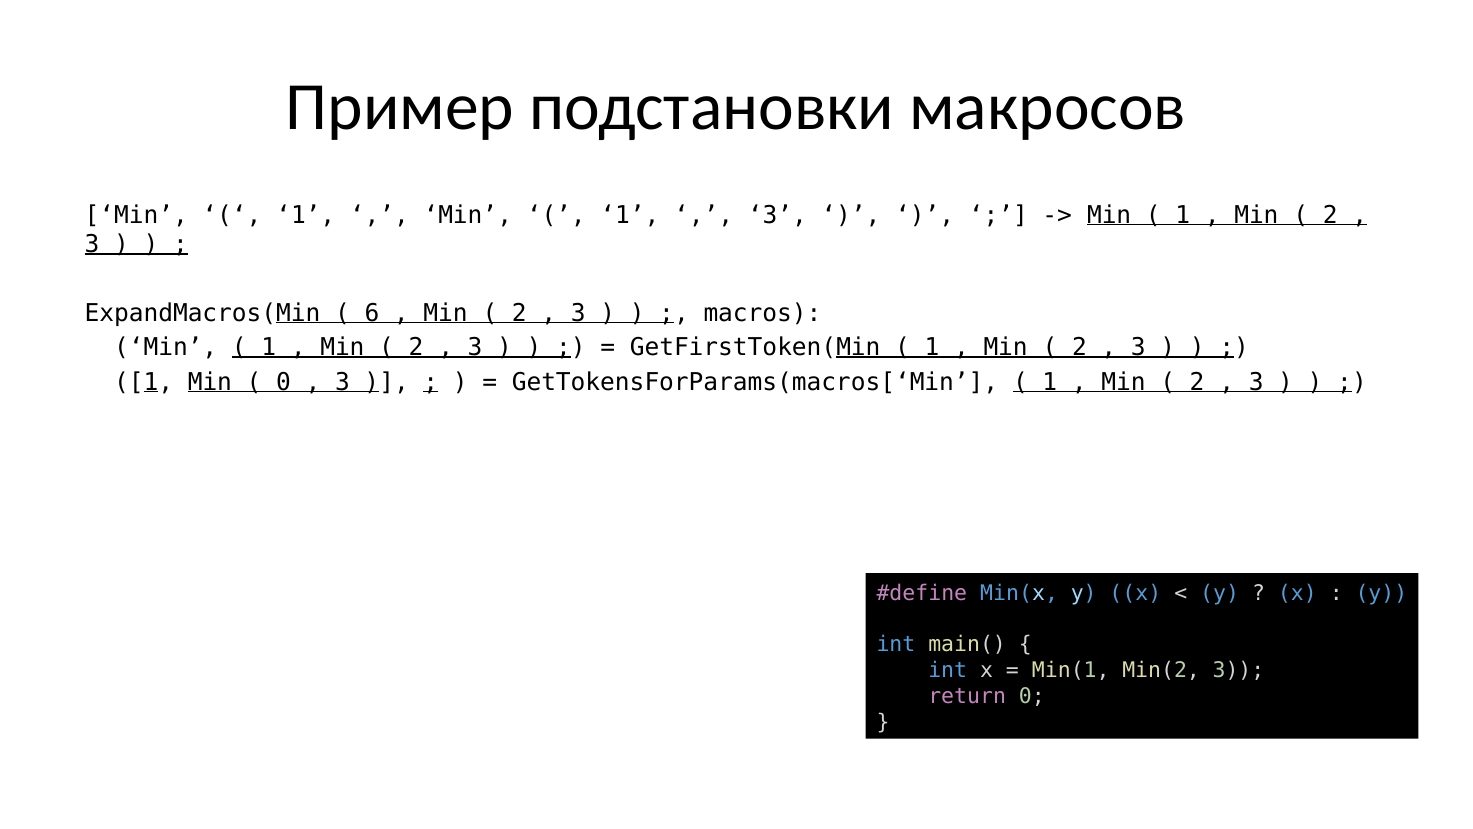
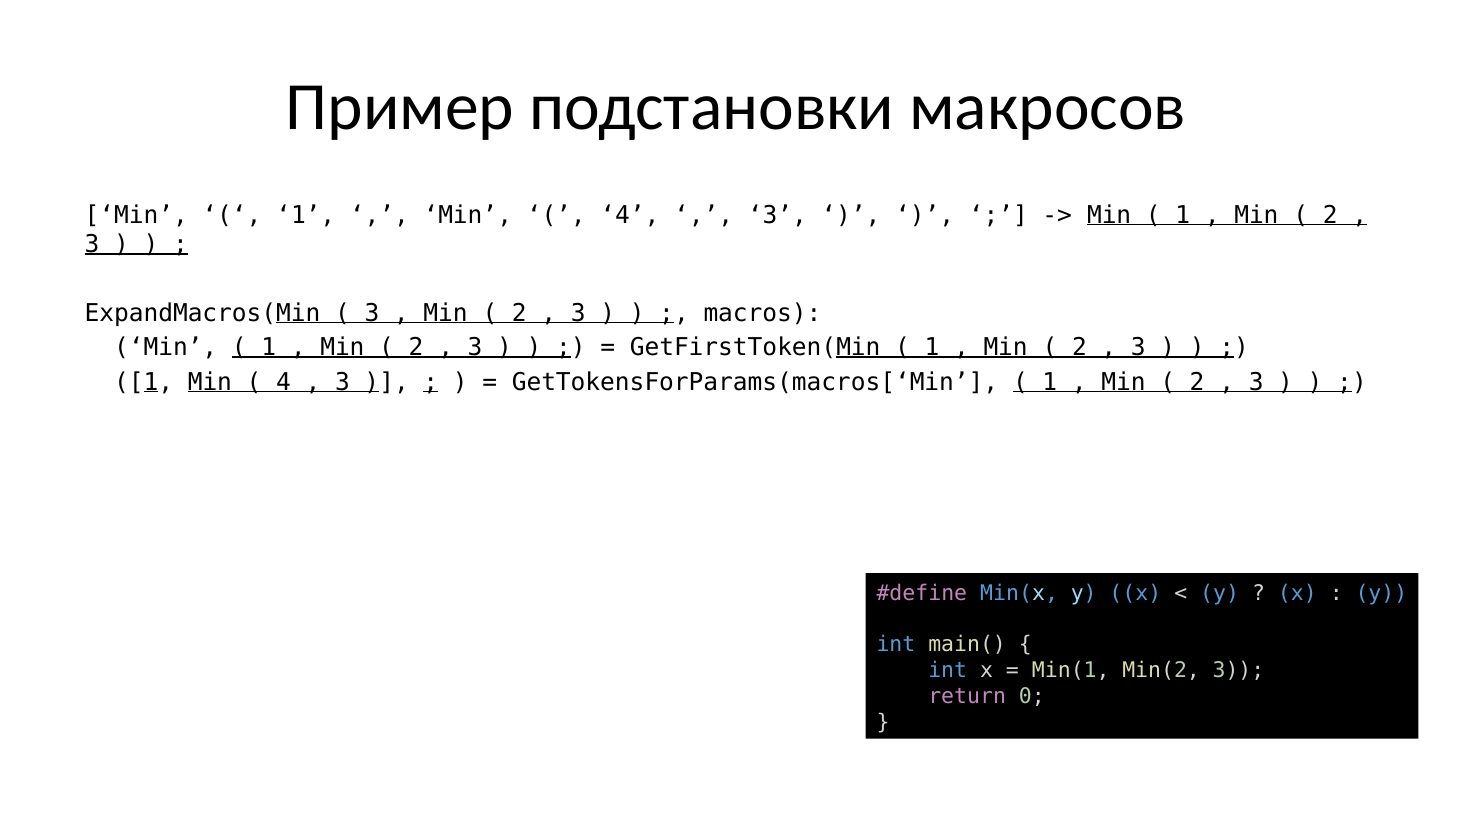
1: 1 -> 4 (630, 215)
6: 6 -> 3 (372, 313)
0: 0 -> 4 (284, 382)
